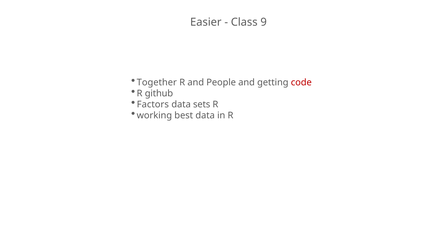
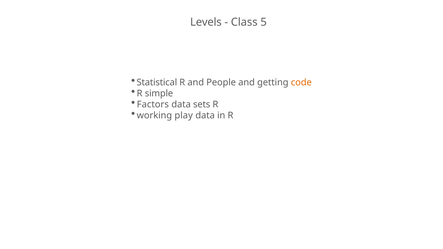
Easier: Easier -> Levels (206, 22)
9: 9 -> 5 (264, 22)
Together: Together -> Statistical (157, 82)
code colour: red -> orange (301, 82)
github: github -> simple (159, 93)
best: best -> play (184, 116)
